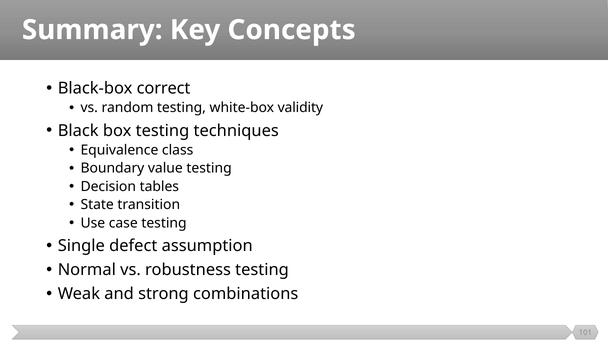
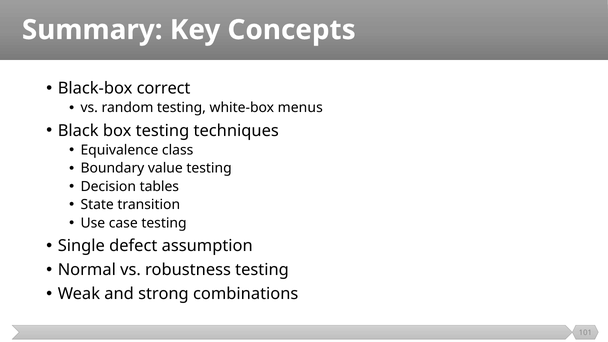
validity: validity -> menus (300, 108)
